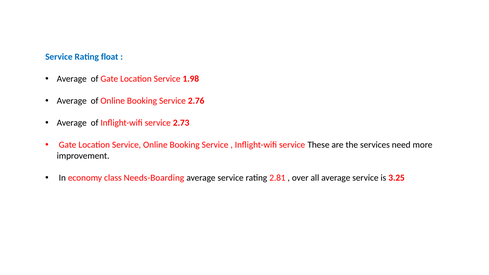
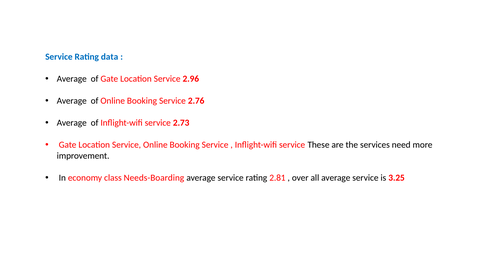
float: float -> data (110, 57)
1.98: 1.98 -> 2.96 (191, 79)
